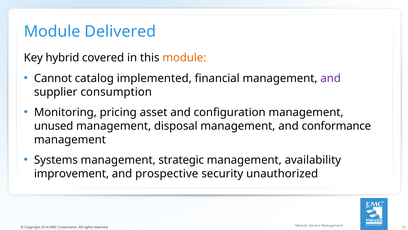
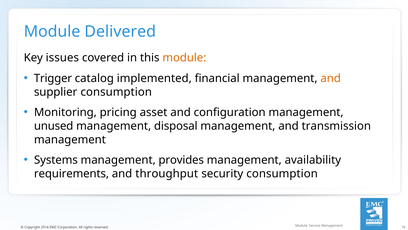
hybrid: hybrid -> issues (62, 58)
Cannot: Cannot -> Trigger (53, 78)
and colour: purple -> orange (331, 78)
conformance: conformance -> transmission (336, 126)
strategic: strategic -> provides (181, 160)
improvement: improvement -> requirements (71, 173)
prospective: prospective -> throughput (167, 173)
security unauthorized: unauthorized -> consumption (282, 173)
